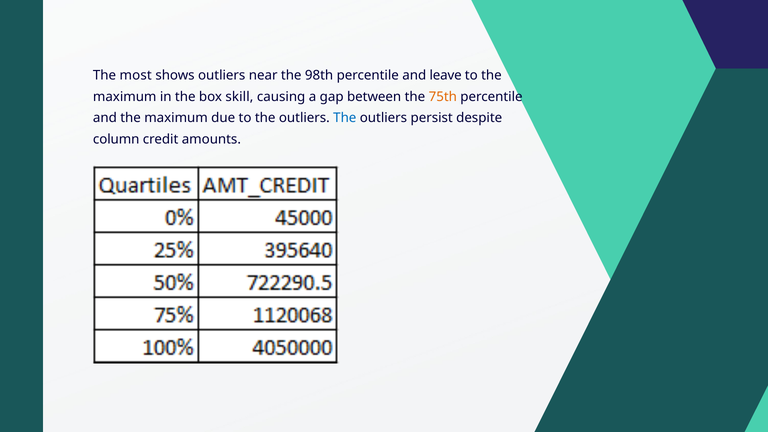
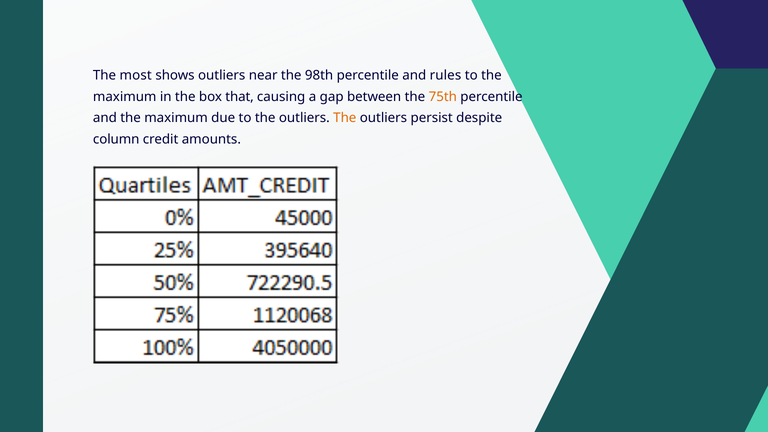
leave: leave -> rules (445, 75)
skill: skill -> that (240, 97)
The colour: blue -> orange (345, 118)
